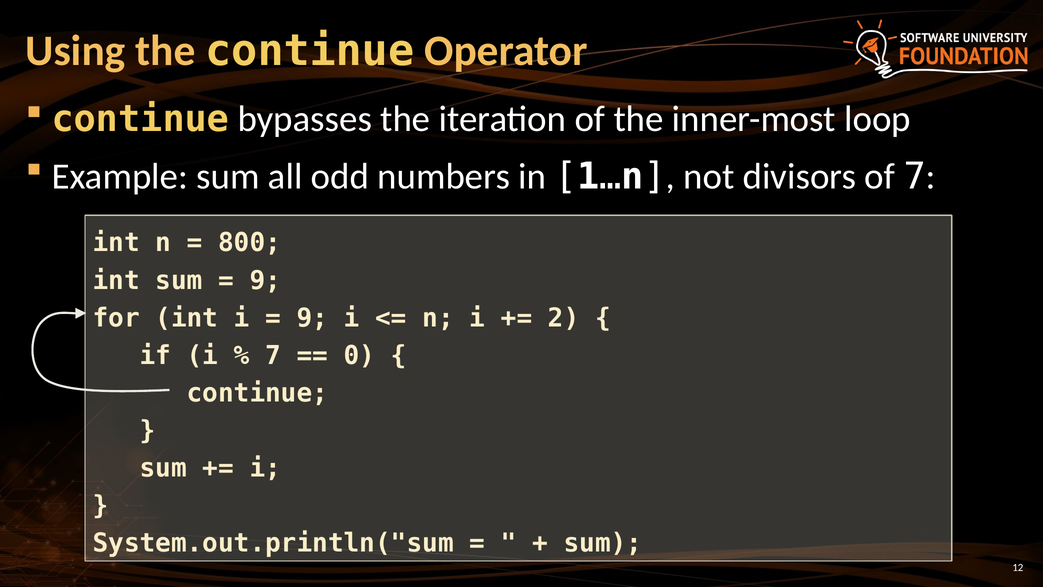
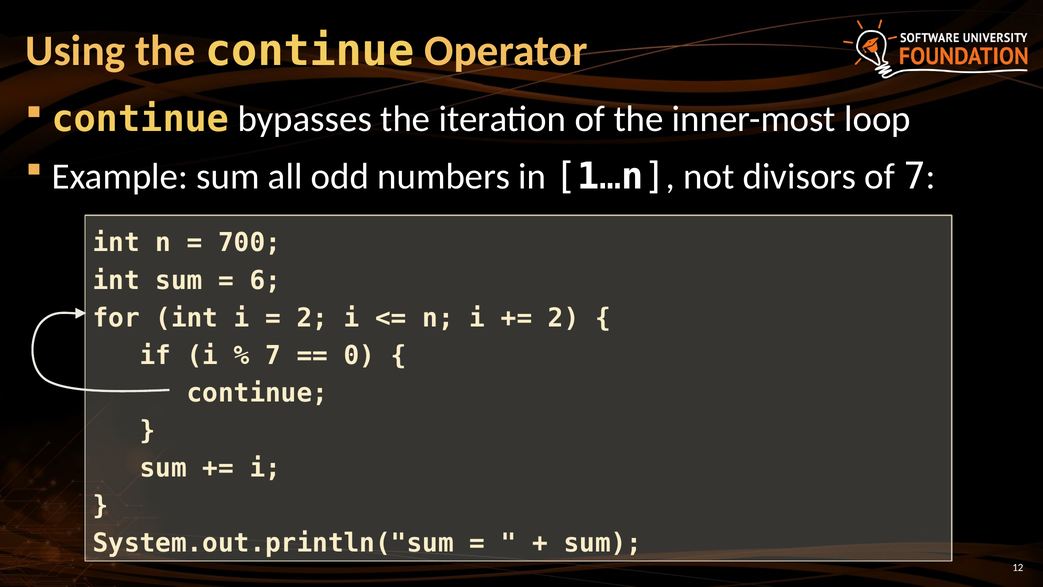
800: 800 -> 700 (250, 243)
9: 9 -> 6 (265, 280)
9: 9 -> 2 (312, 318)
